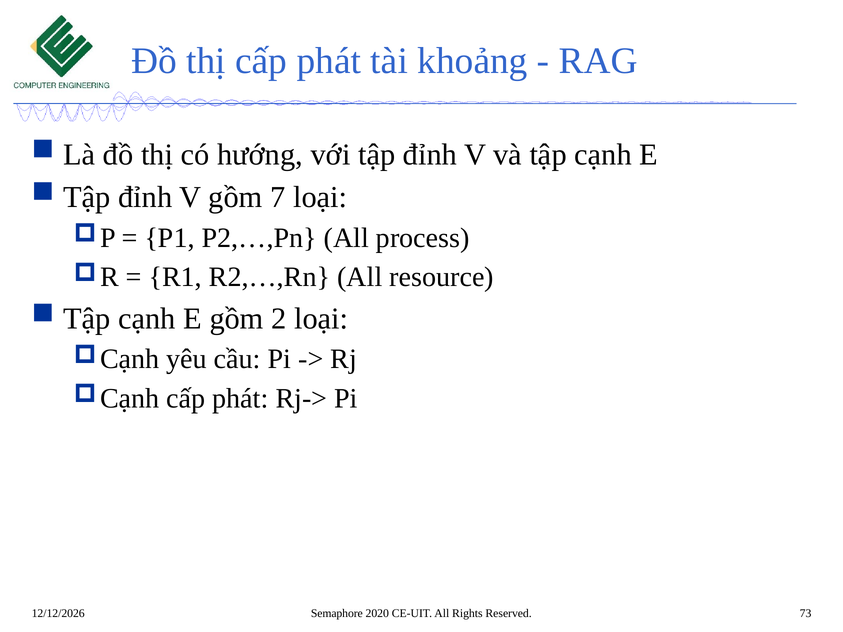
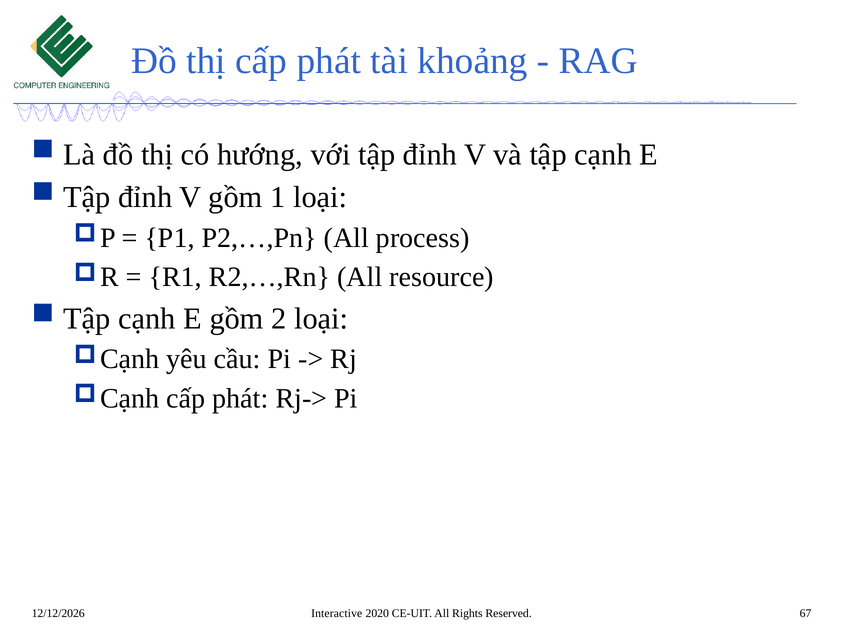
7: 7 -> 1 (278, 197)
Semaphore: Semaphore -> Interactive (337, 614)
73: 73 -> 67 (806, 614)
